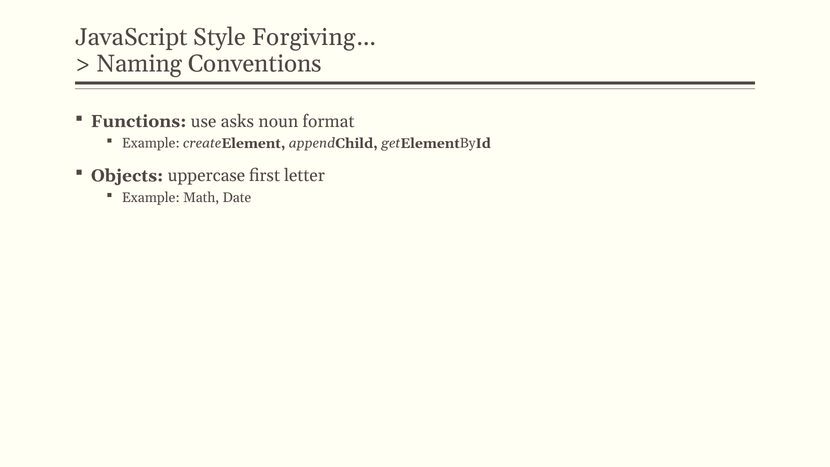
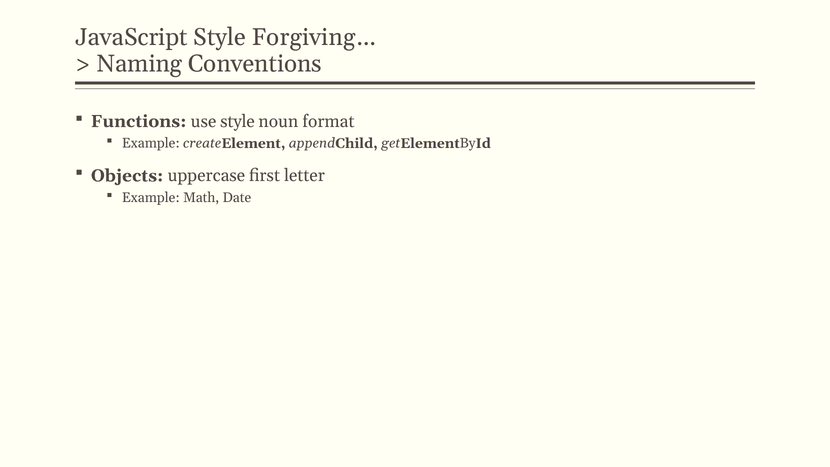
use asks: asks -> style (238, 121)
